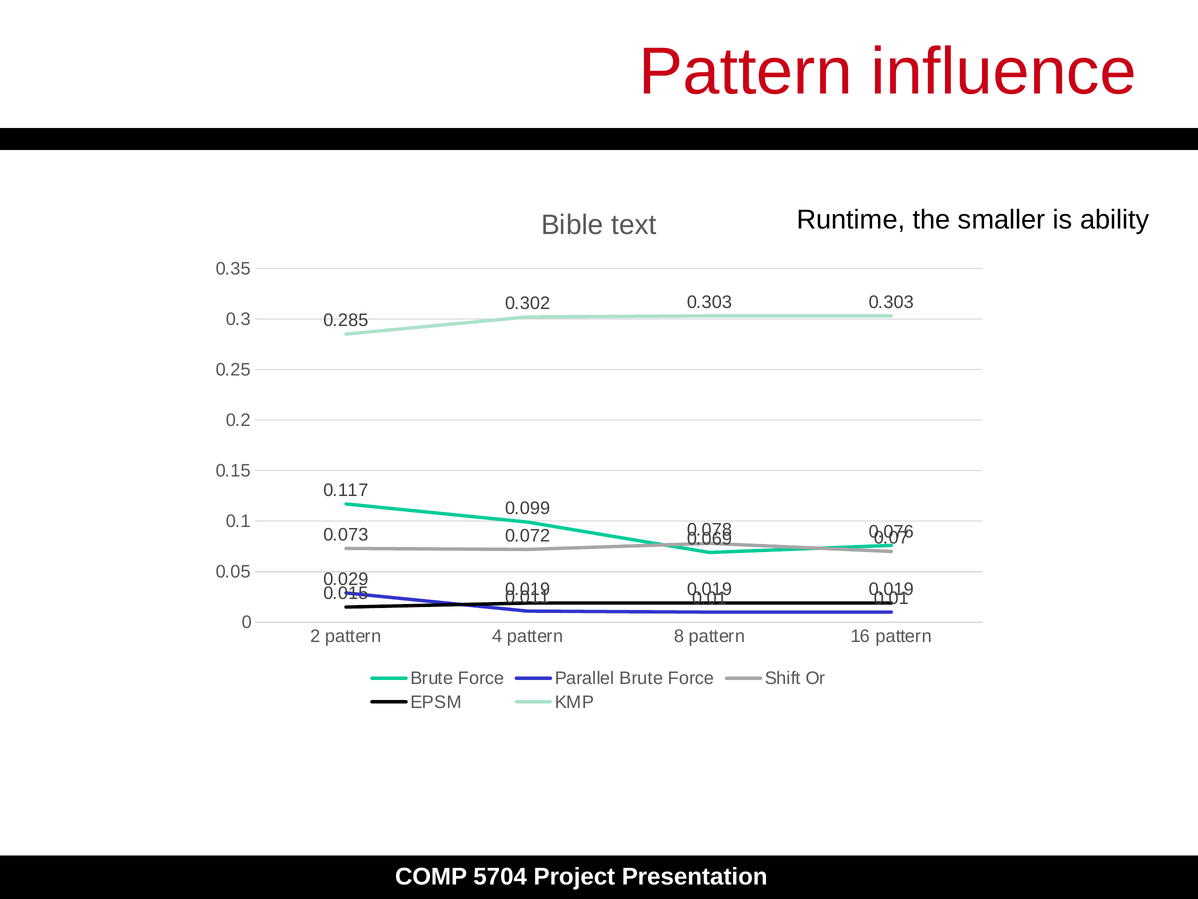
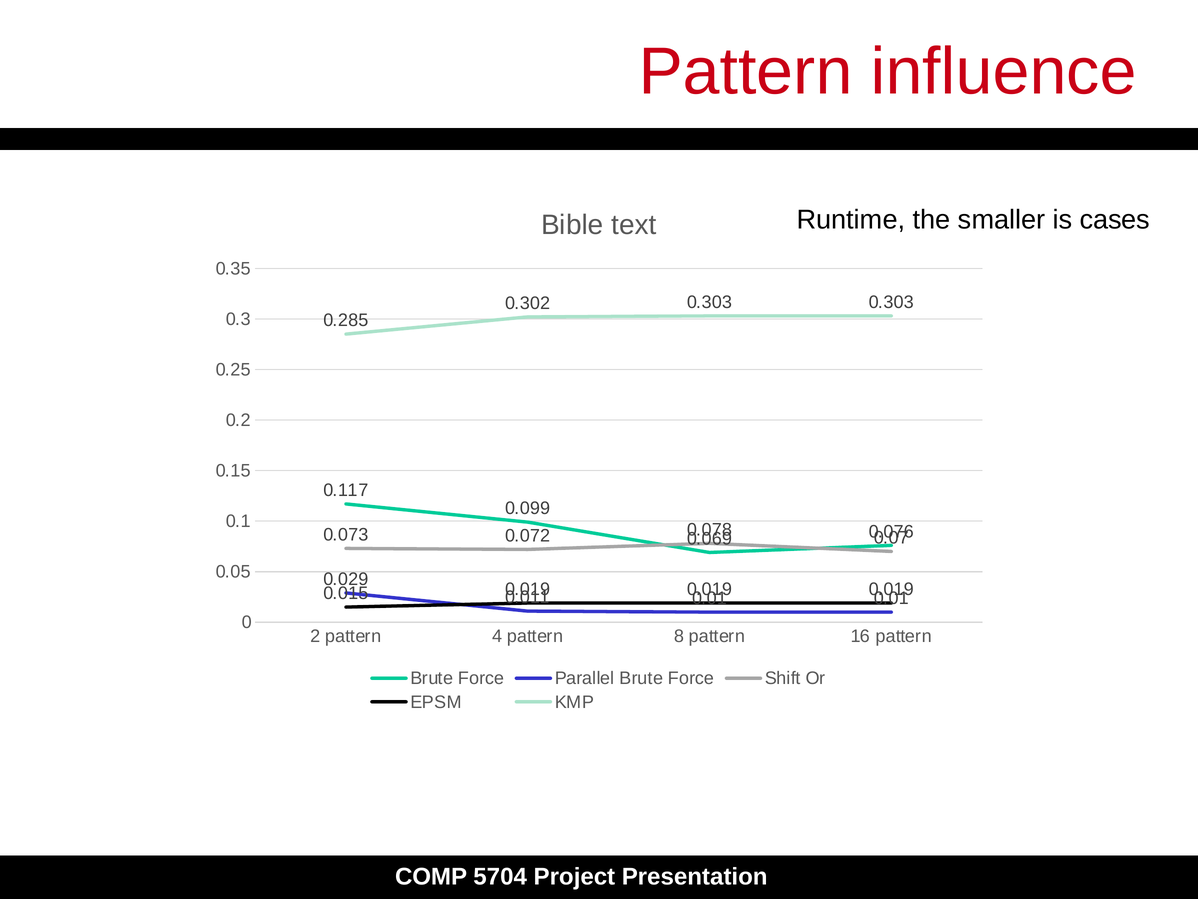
ability: ability -> cases (1115, 220)
